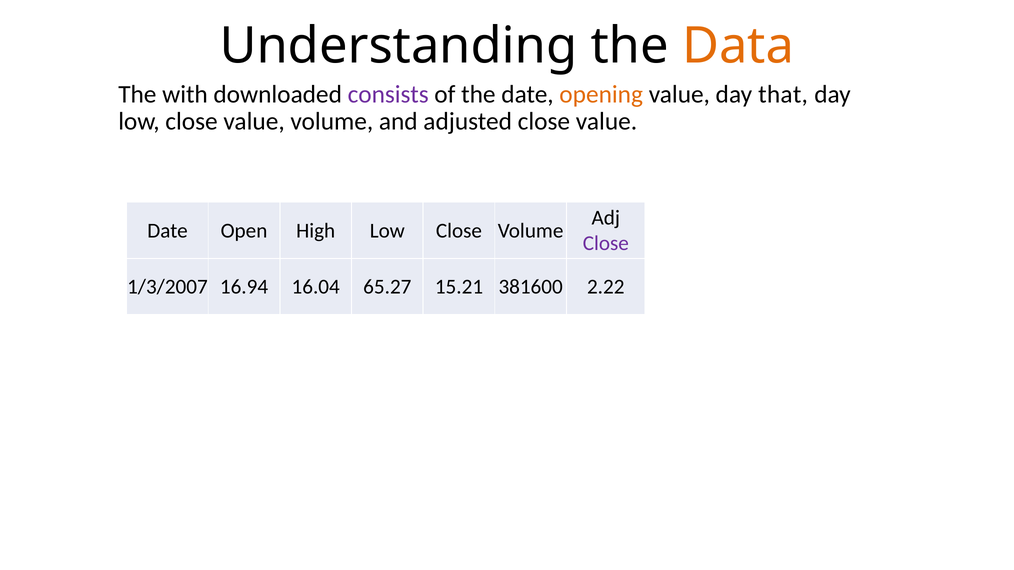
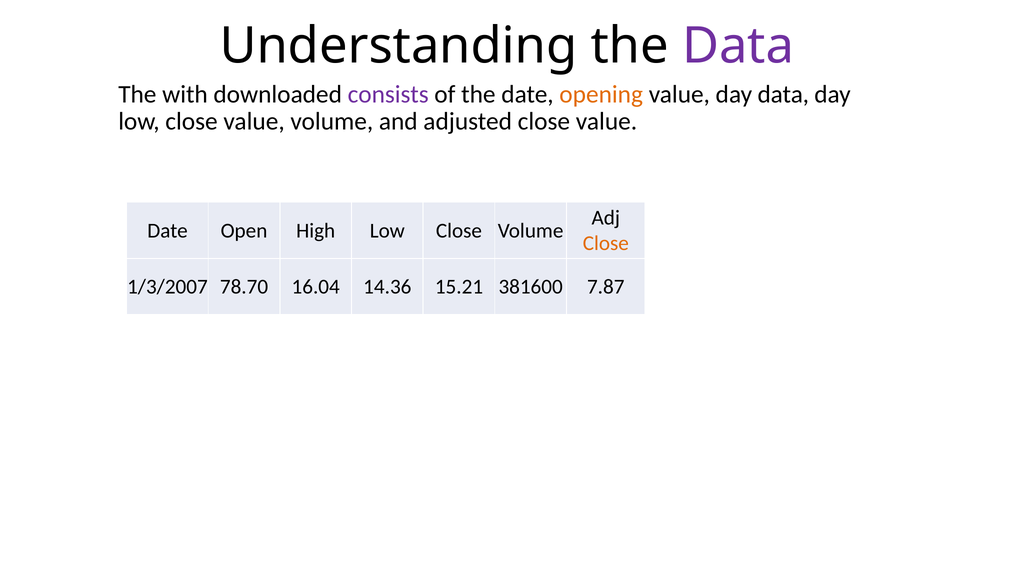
Data colour: orange -> purple (738, 46)
day that: that -> data (783, 94)
Close colour: purple -> orange (606, 244)
16.94: 16.94 -> 78.70 (244, 287)
65.27: 65.27 -> 14.36 (387, 287)
2.22: 2.22 -> 7.87 (606, 287)
